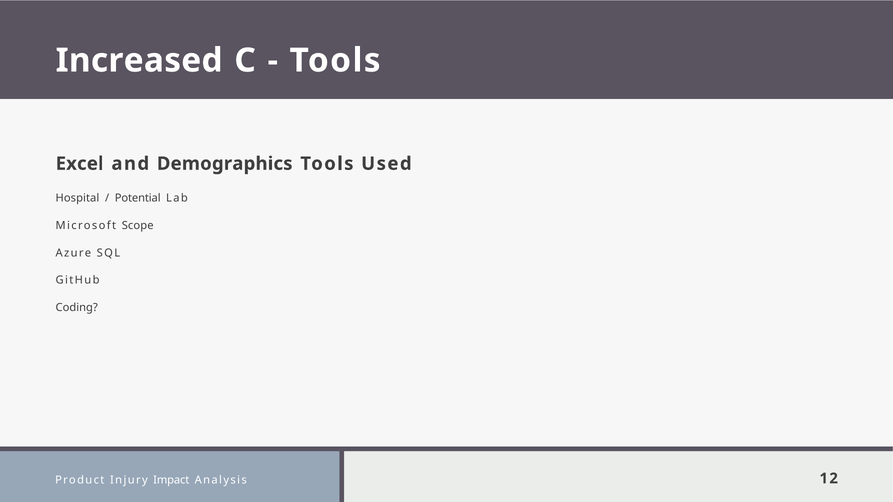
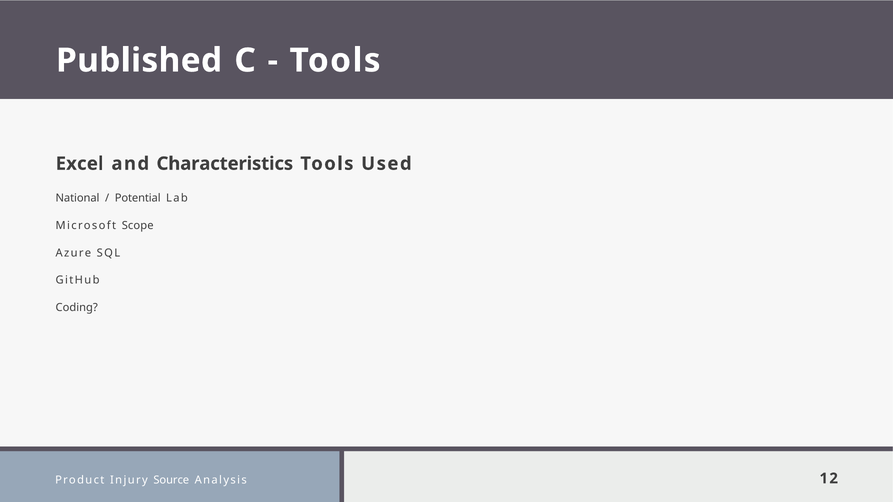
Increased: Increased -> Published (139, 61)
Demographics: Demographics -> Characteristics (225, 164)
Hospital: Hospital -> National (78, 198)
Impact: Impact -> Source (171, 480)
